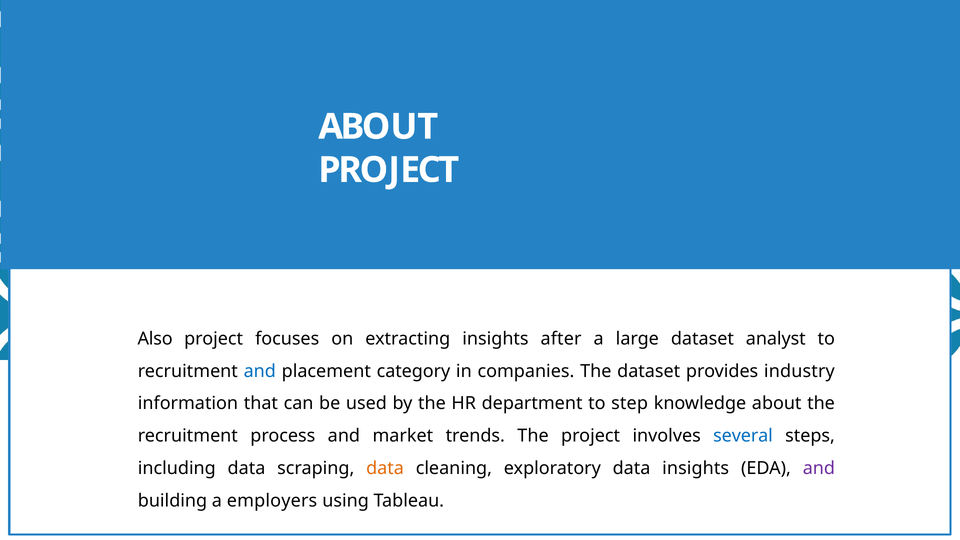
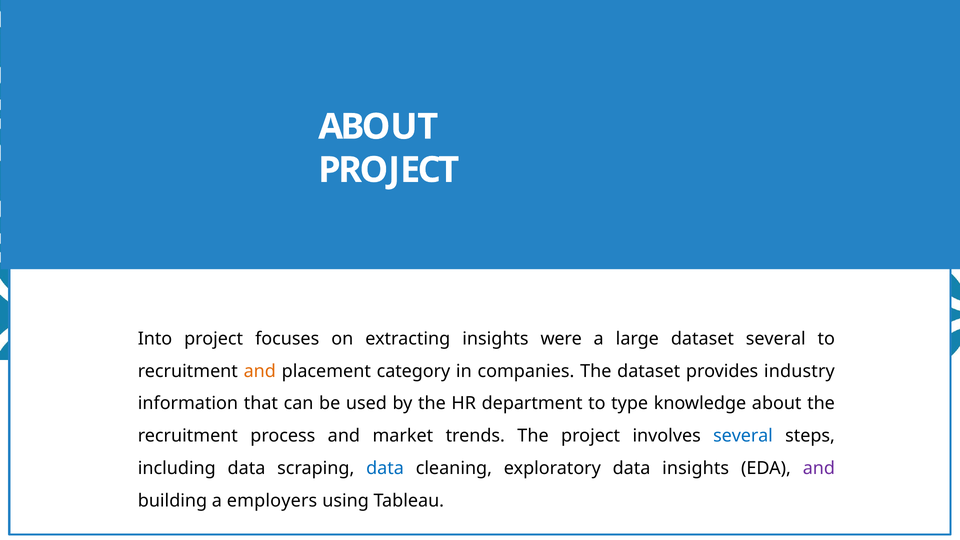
Also: Also -> Into (155, 339)
after: after -> were (561, 339)
dataset analyst: analyst -> several (776, 339)
and colour: blue -> orange (260, 371)
step: step -> type (630, 404)
data colour: orange -> blue (385, 468)
